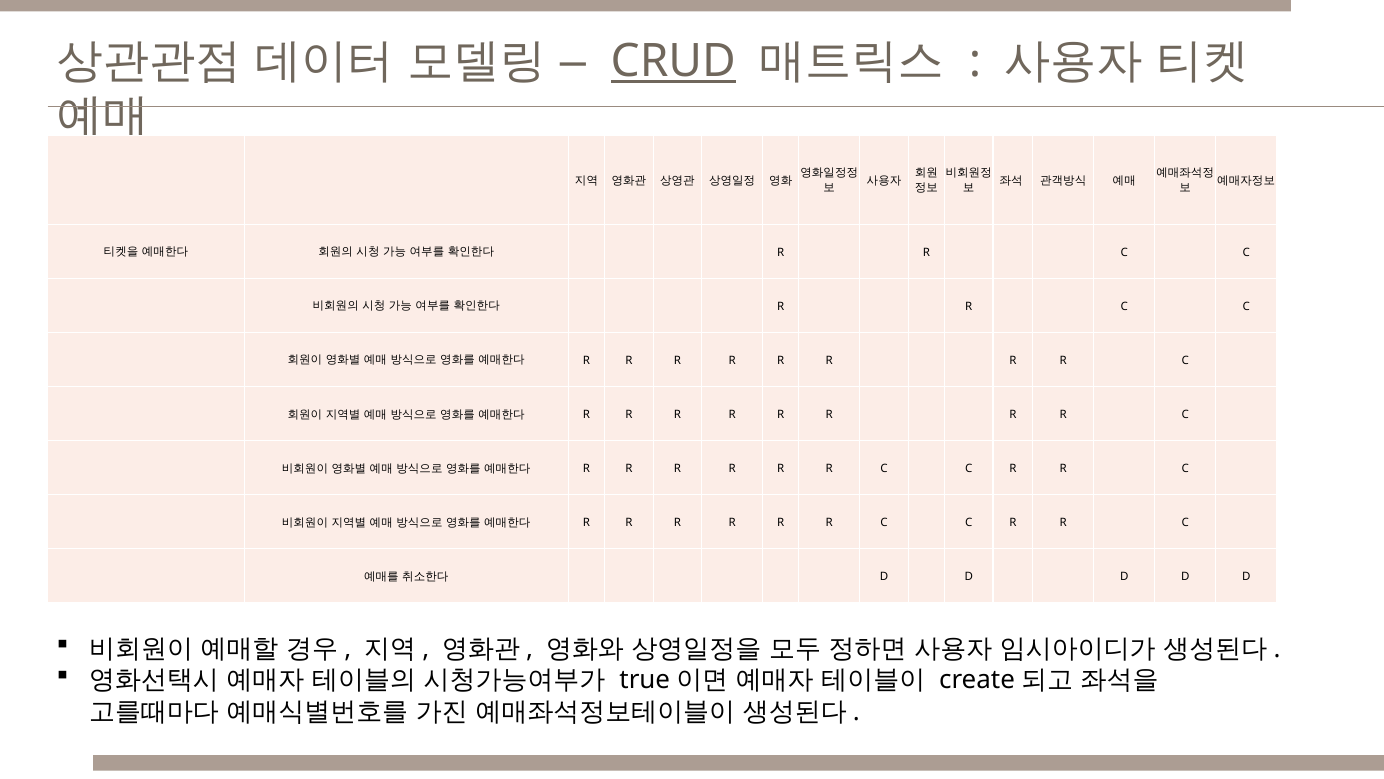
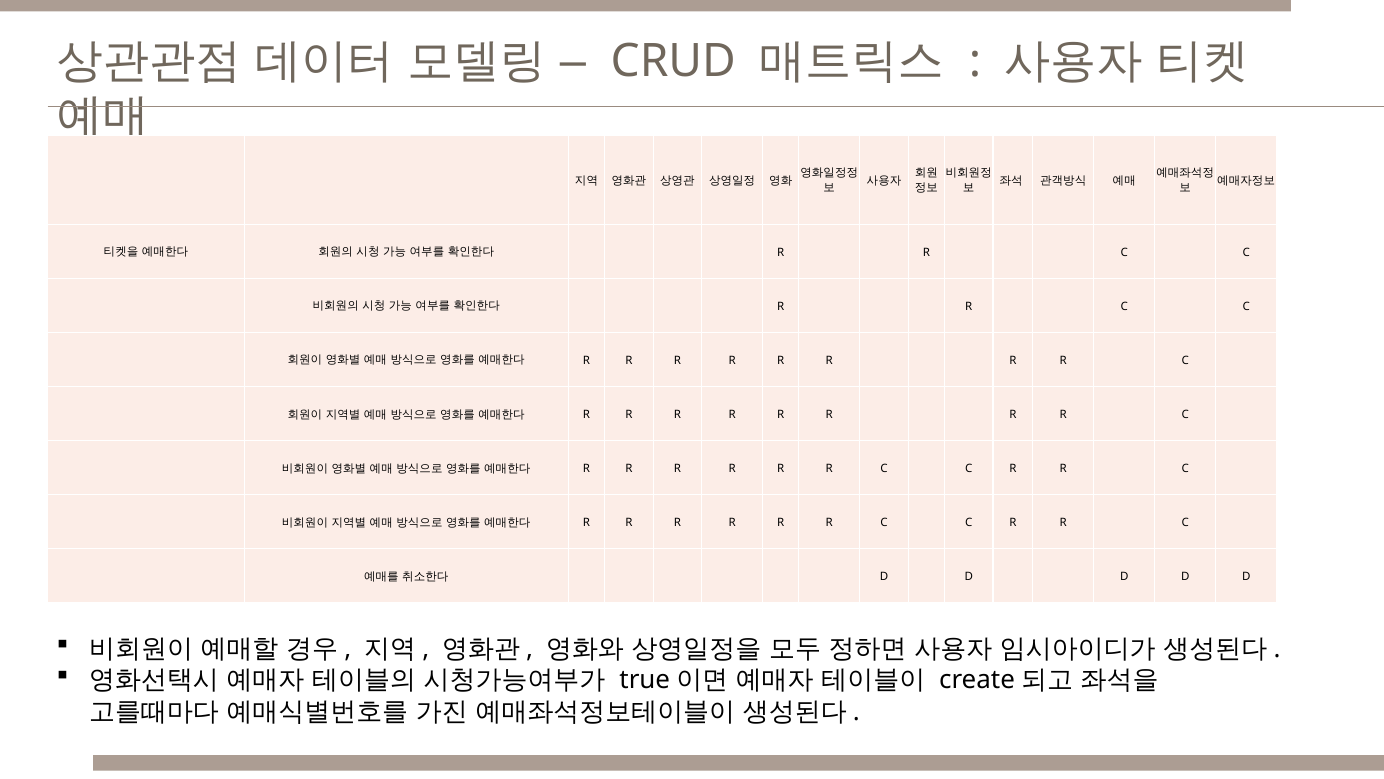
CRUD underline: present -> none (673, 61)
